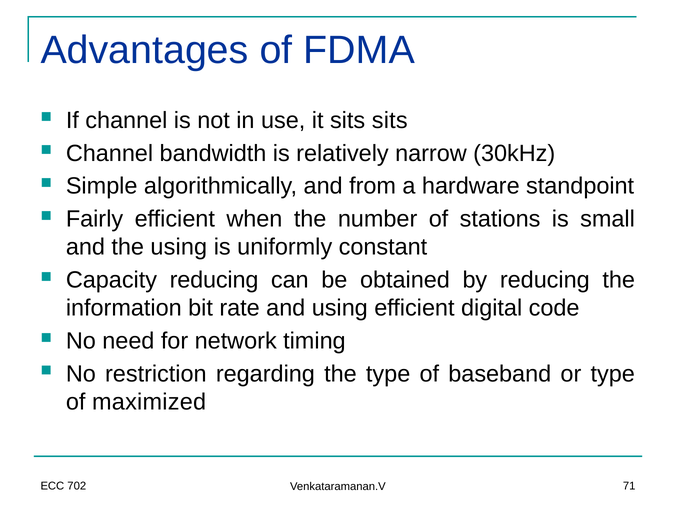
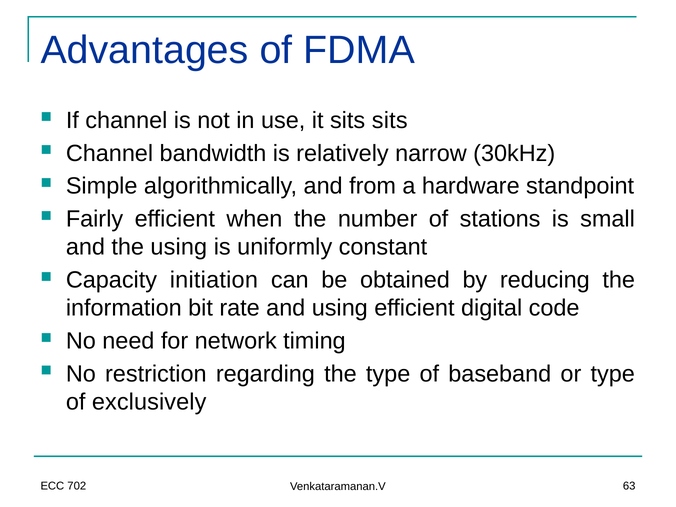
Capacity reducing: reducing -> initiation (214, 280)
maximized: maximized -> exclusively (149, 402)
71: 71 -> 63 (629, 486)
